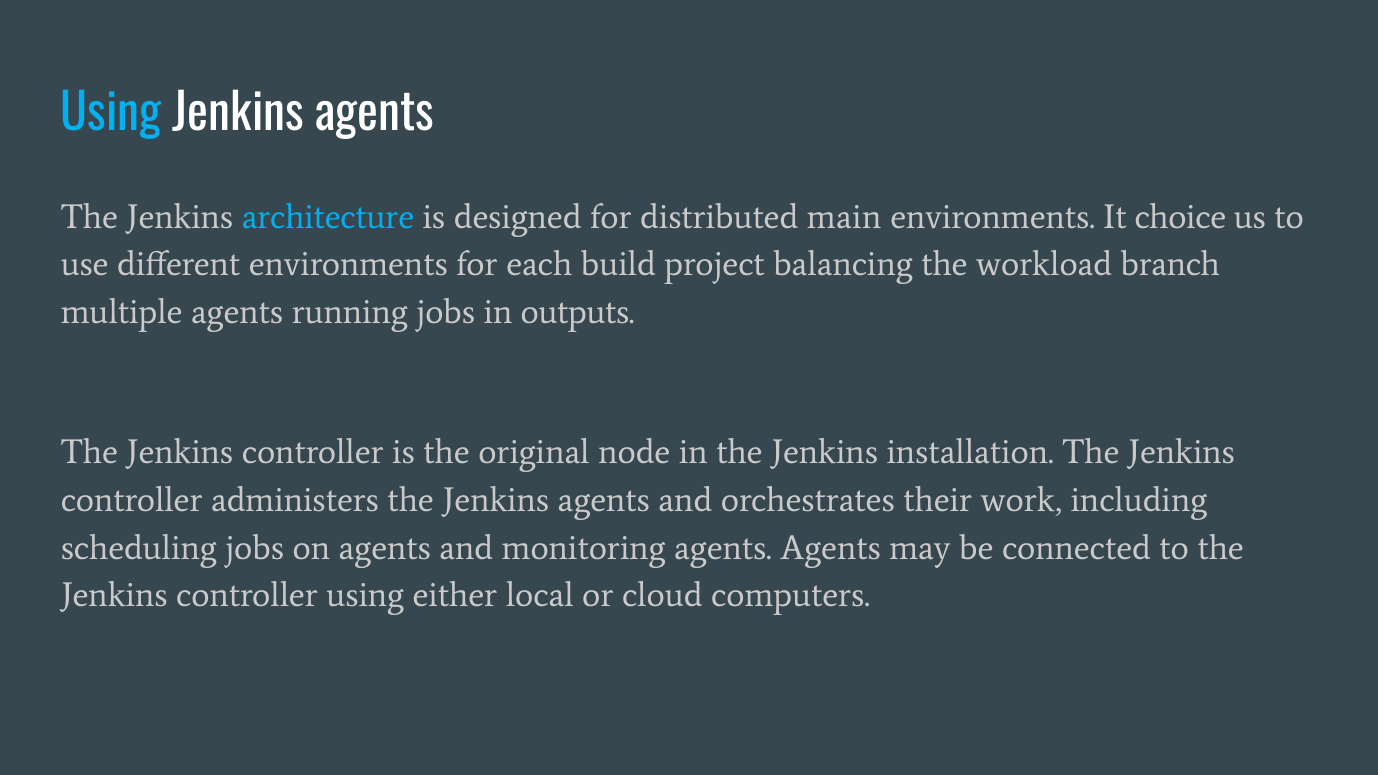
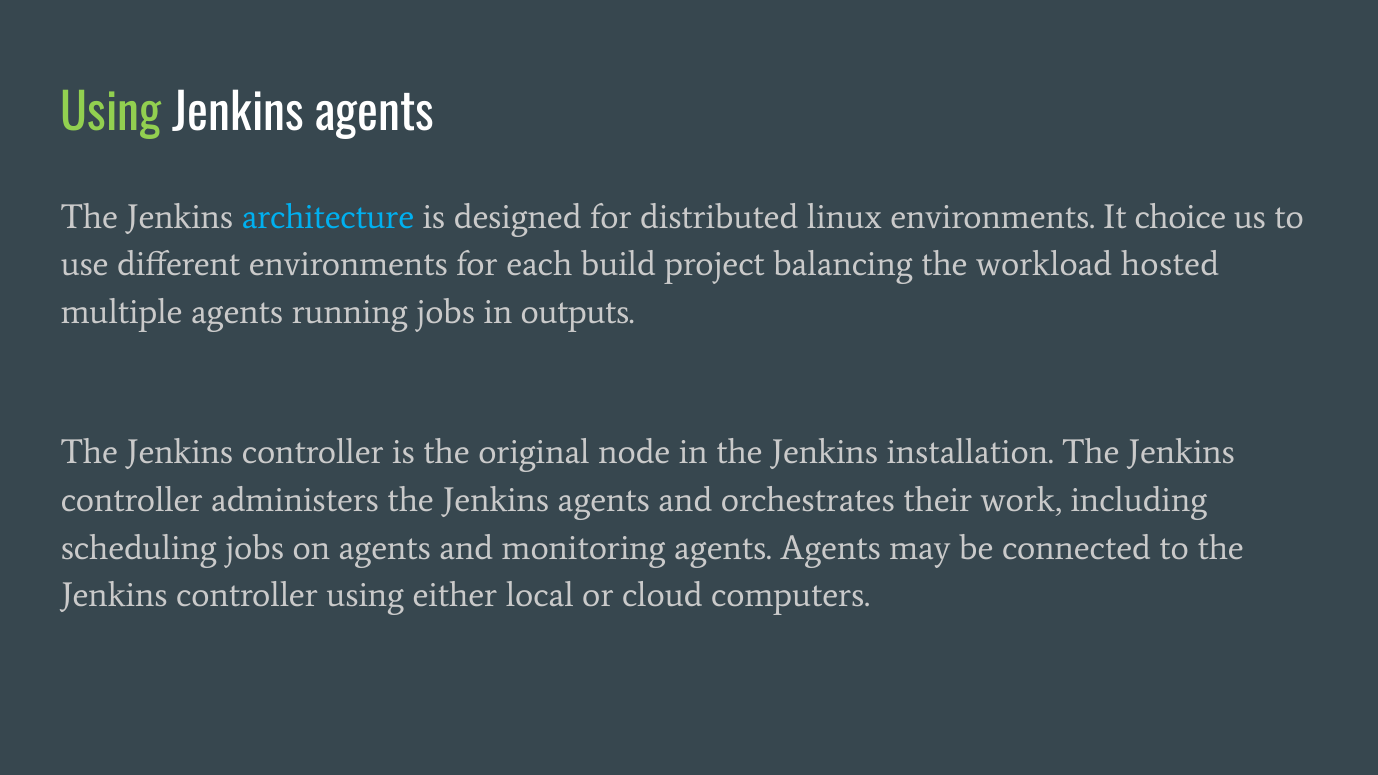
Using colour: light blue -> light green (111, 114)
main: main -> linux (844, 217)
branch: branch -> hosted (1170, 264)
